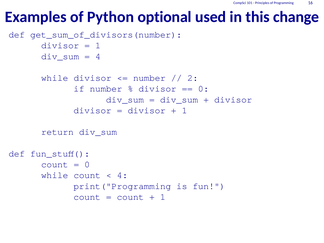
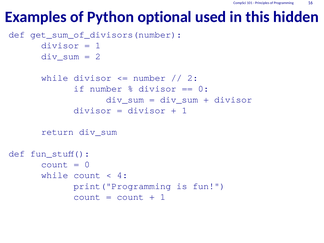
change: change -> hidden (296, 17)
4: 4 -> 2 (98, 56)
